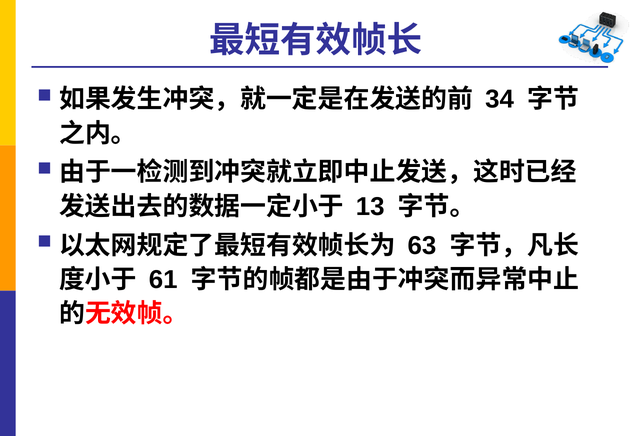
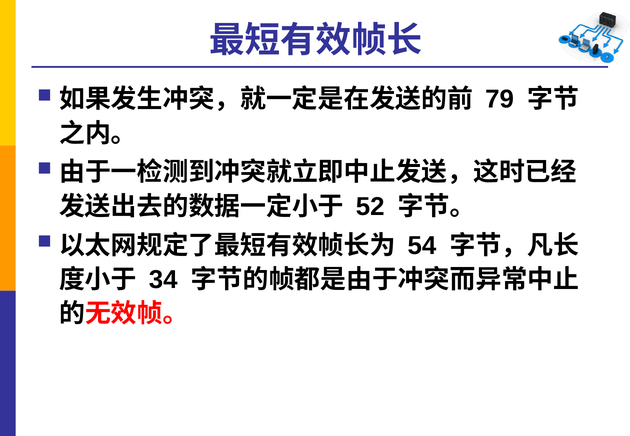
34: 34 -> 79 (500, 99)
13: 13 -> 52 (370, 207)
63: 63 -> 54 (422, 246)
61: 61 -> 34 (163, 280)
